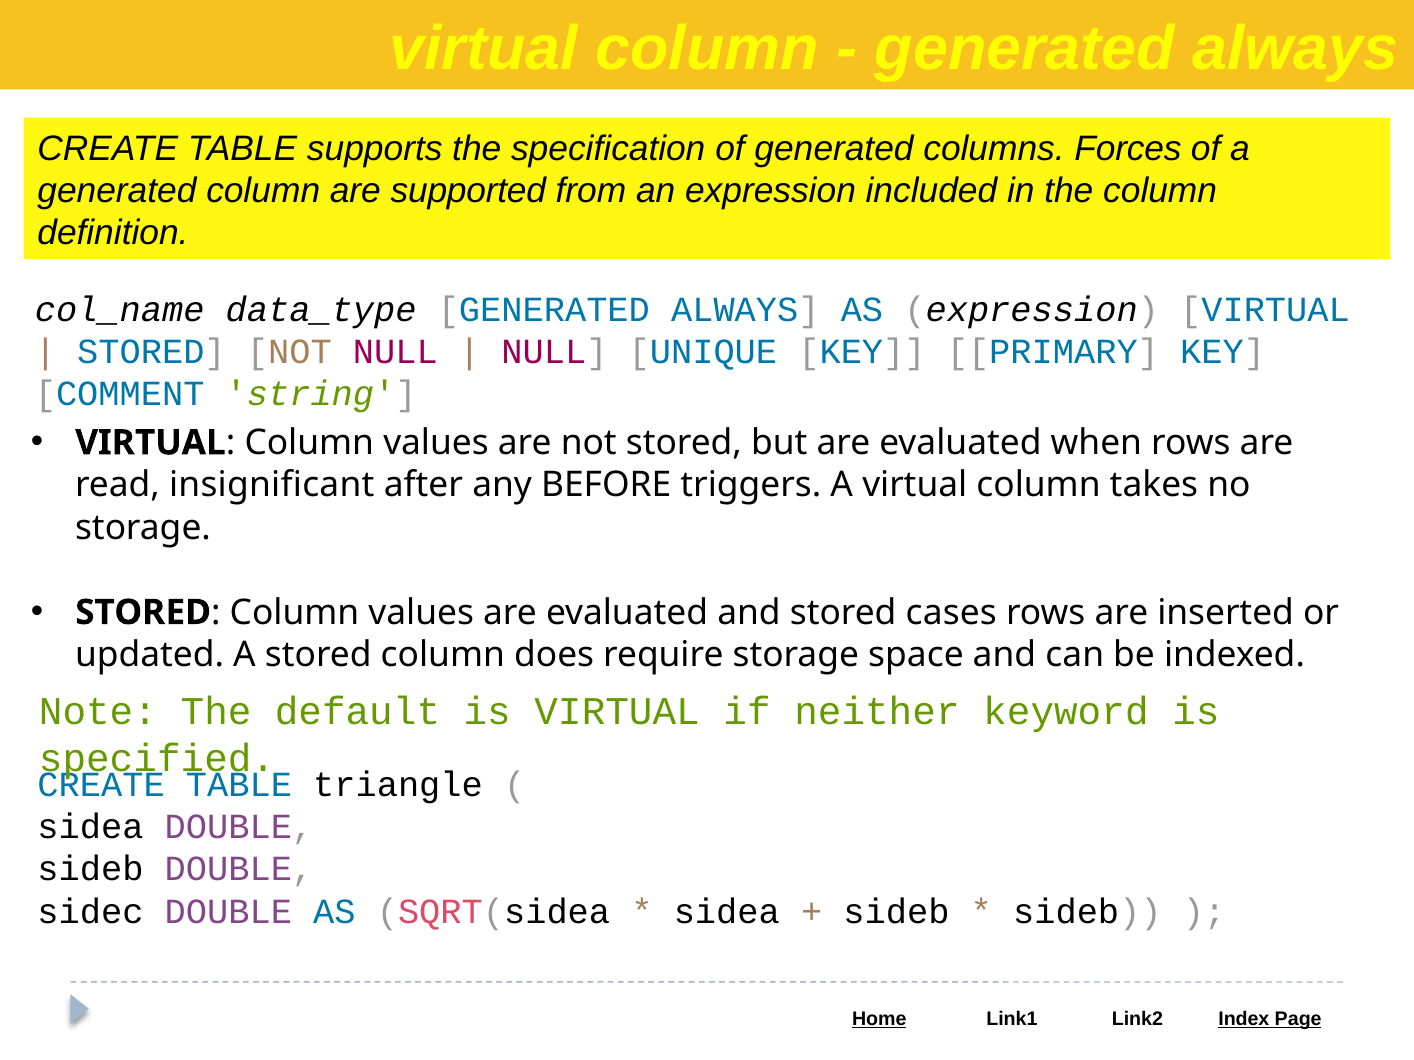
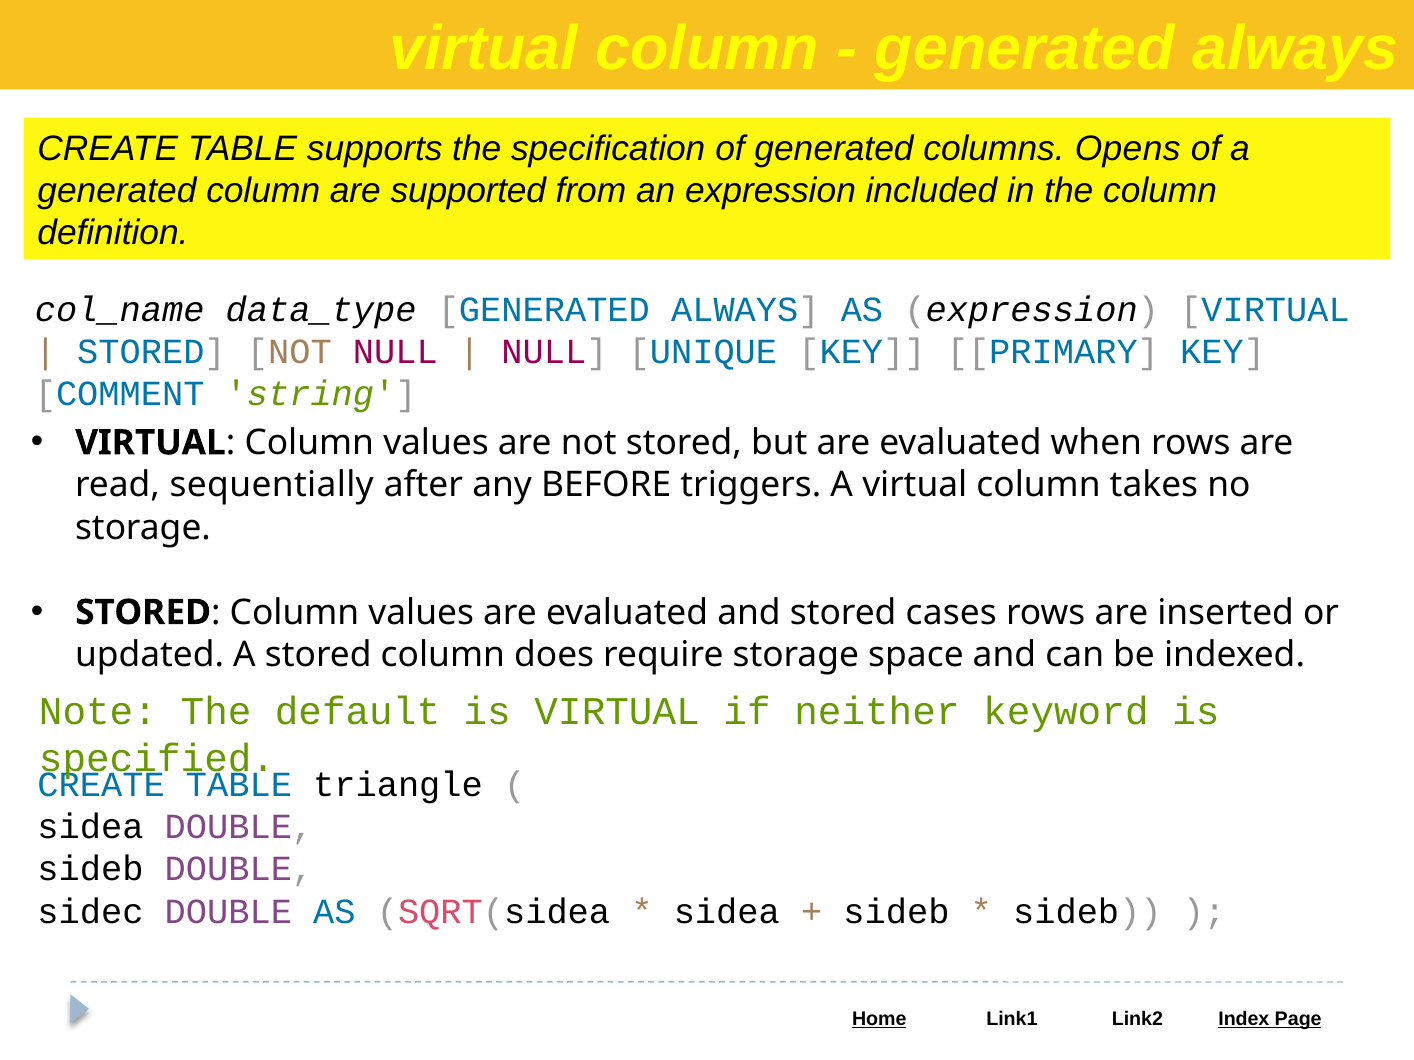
Forces: Forces -> Opens (1128, 148)
insignificant: insignificant -> sequentially (272, 485)
